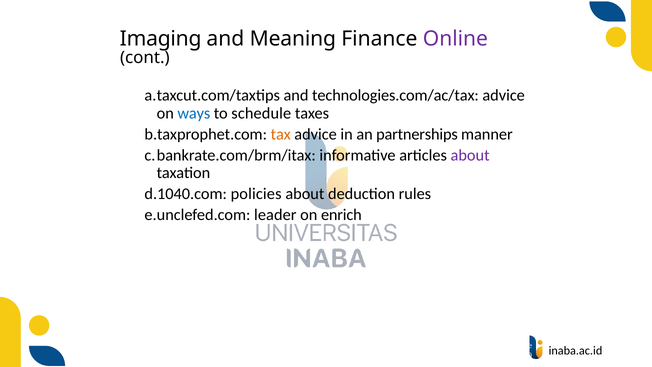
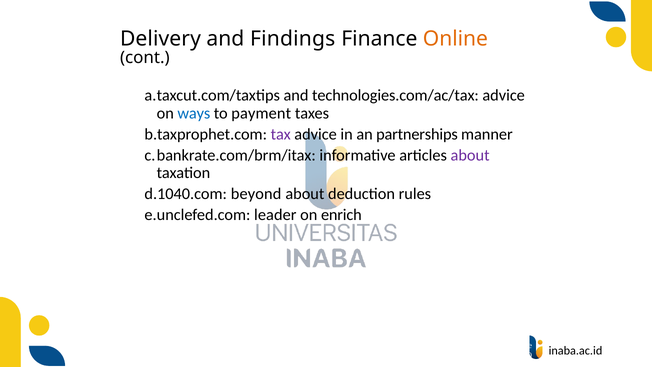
Imaging: Imaging -> Delivery (160, 39)
Meaning: Meaning -> Findings (293, 39)
Online colour: purple -> orange (455, 39)
schedule: schedule -> payment (261, 113)
tax colour: orange -> purple (281, 134)
policies: policies -> beyond (256, 194)
